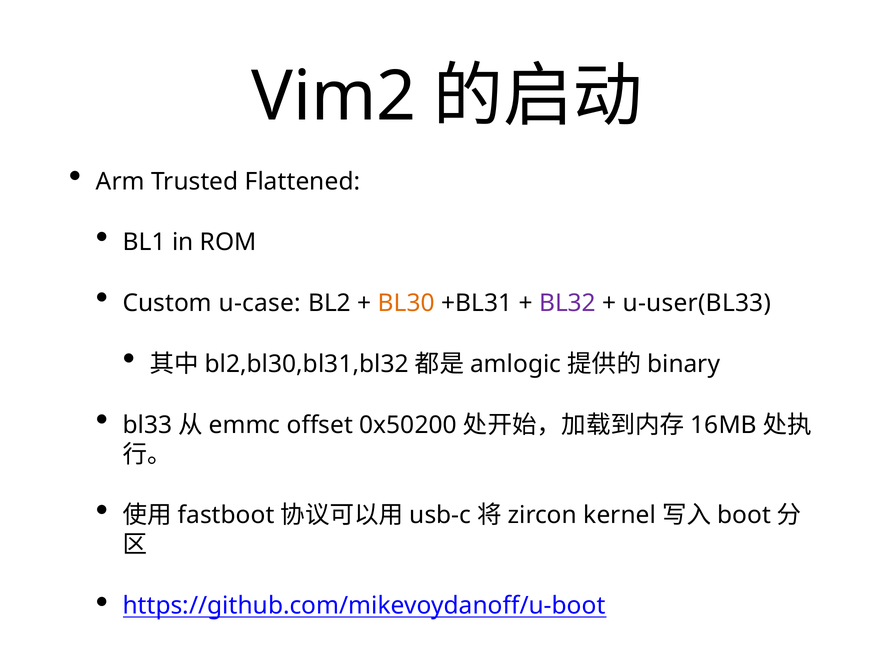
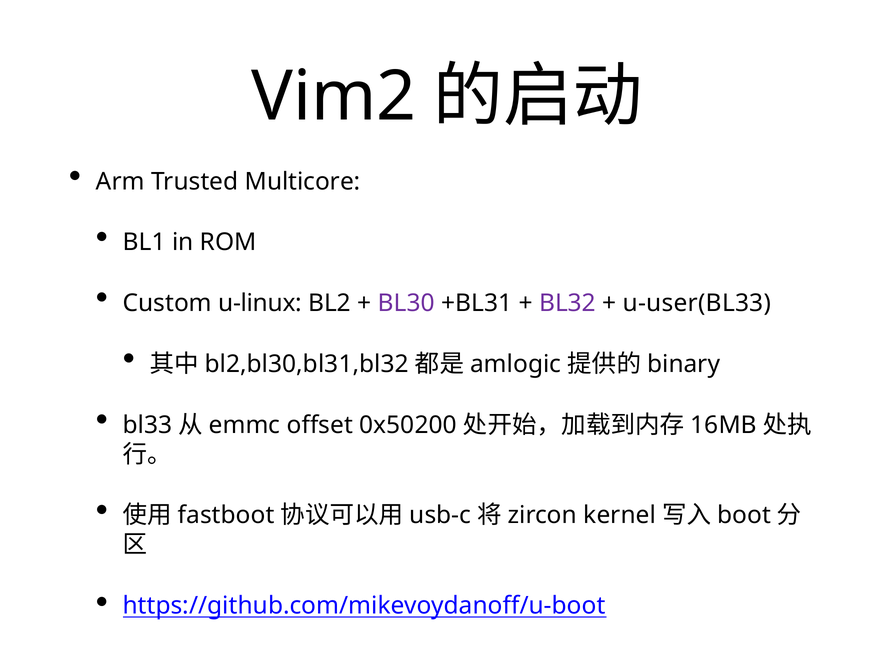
Flattened: Flattened -> Multicore (303, 182)
u-case: u-case -> u-linux (260, 303)
BL30 colour: orange -> purple (406, 303)
